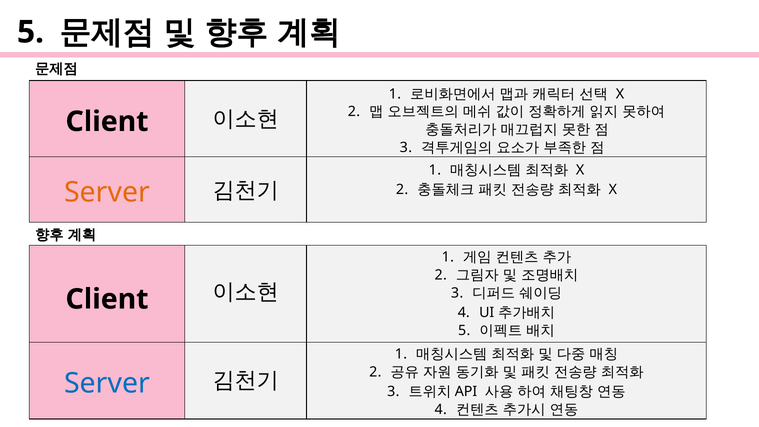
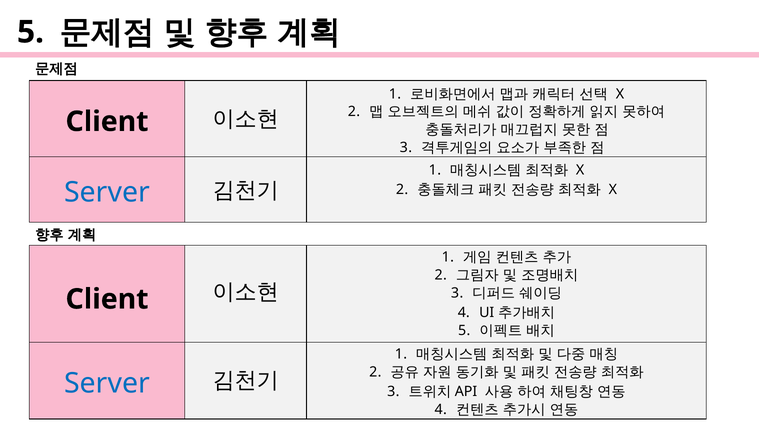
Server colour: orange -> blue (107, 192)
